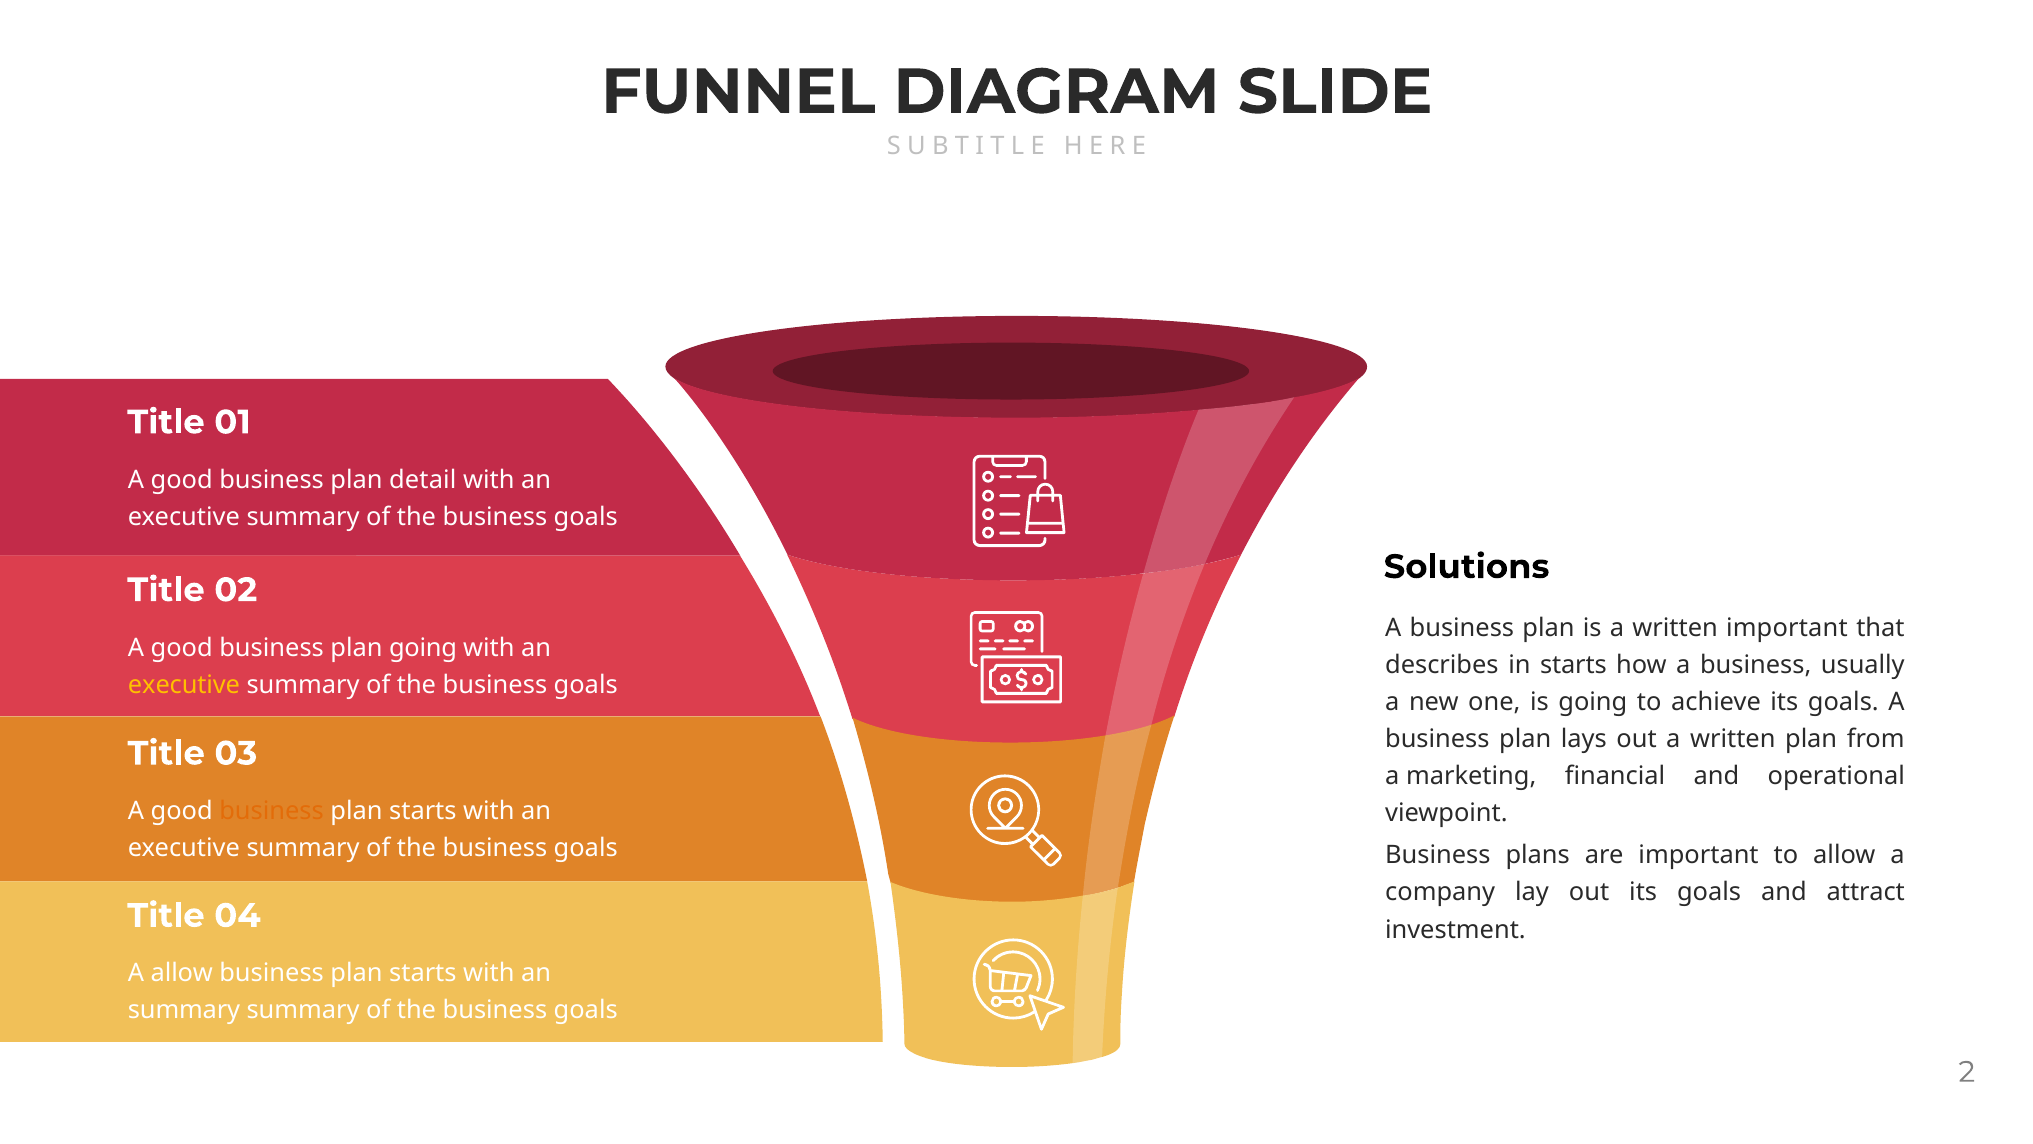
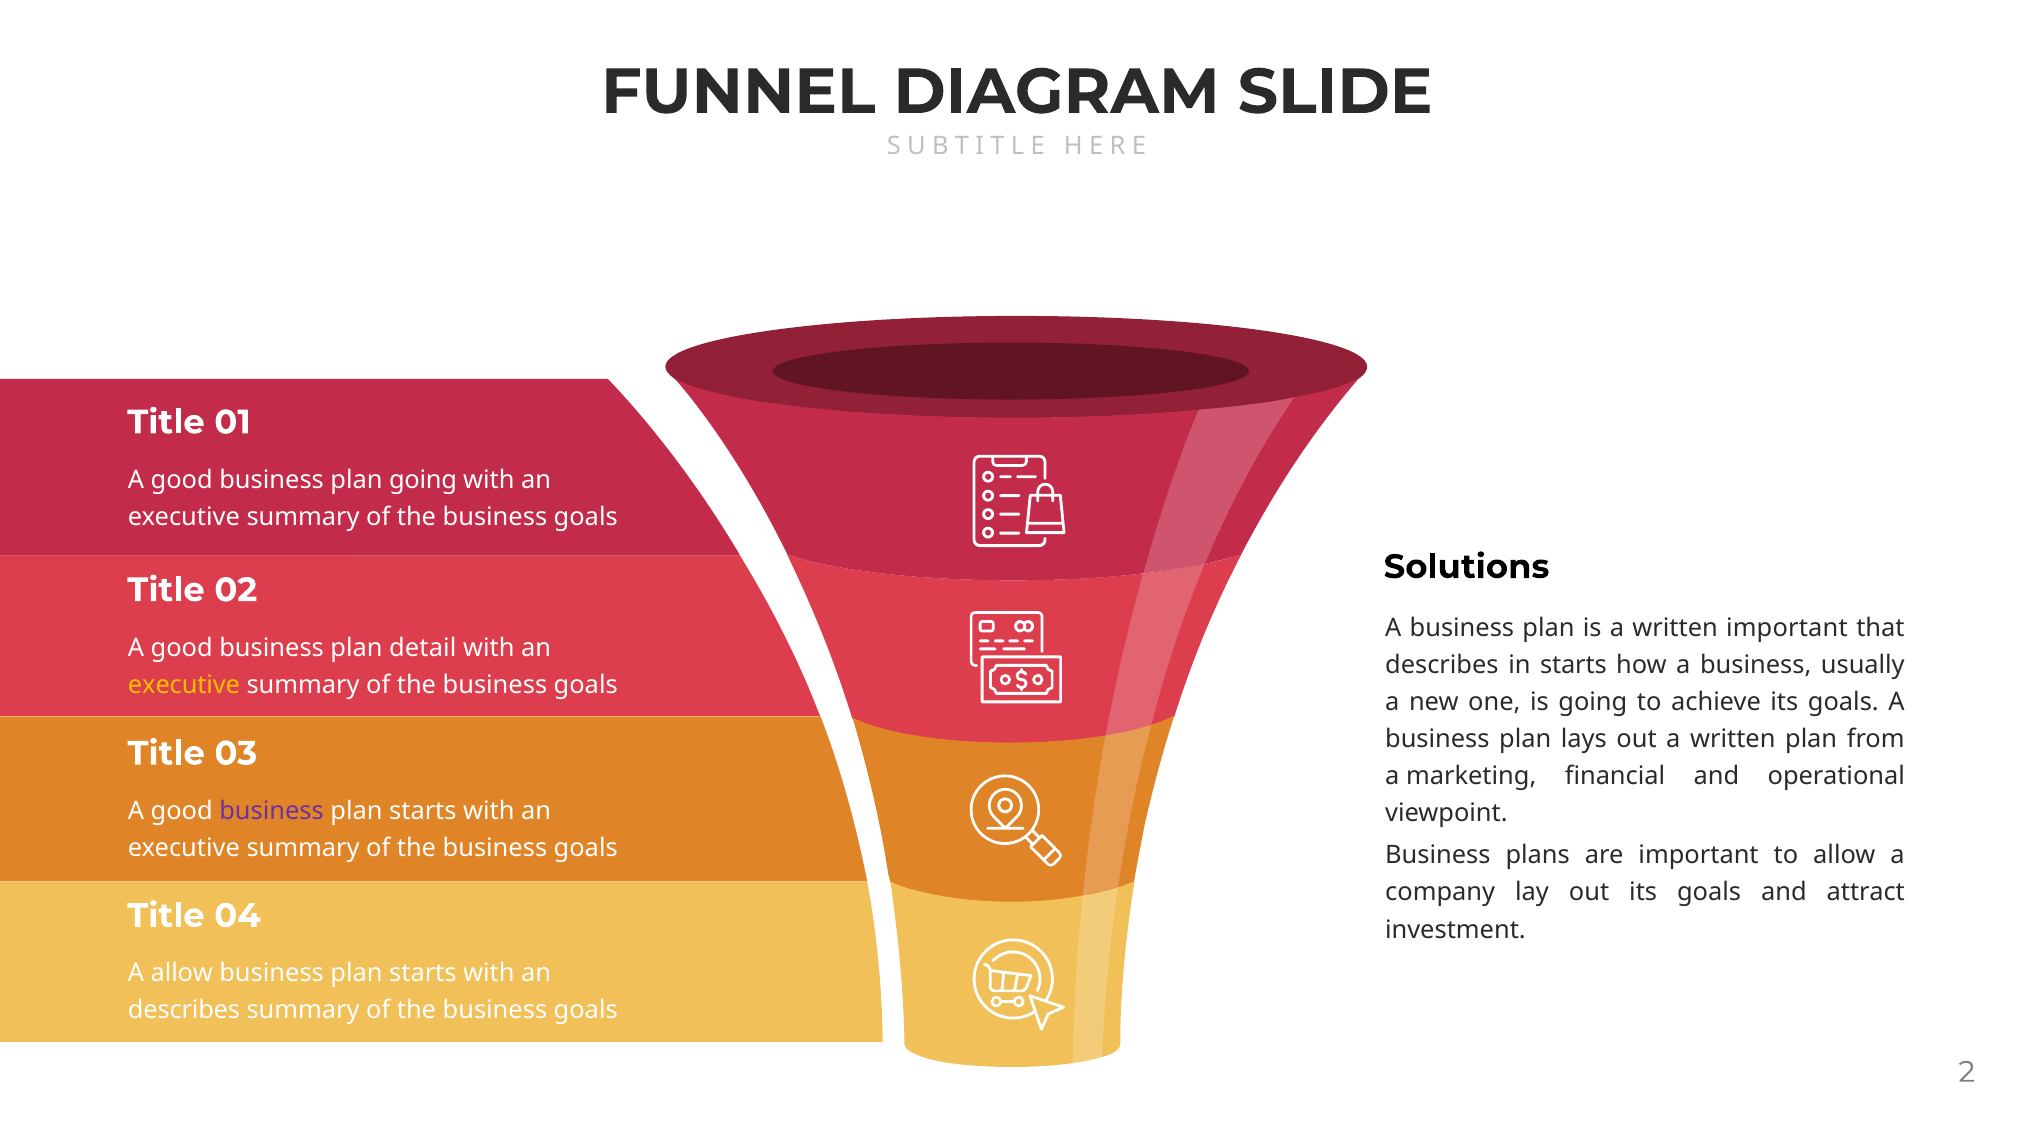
plan detail: detail -> going (423, 480)
plan going: going -> detail (423, 648)
business colour: orange -> purple (272, 811)
summary: summary -> describes (184, 1010)
